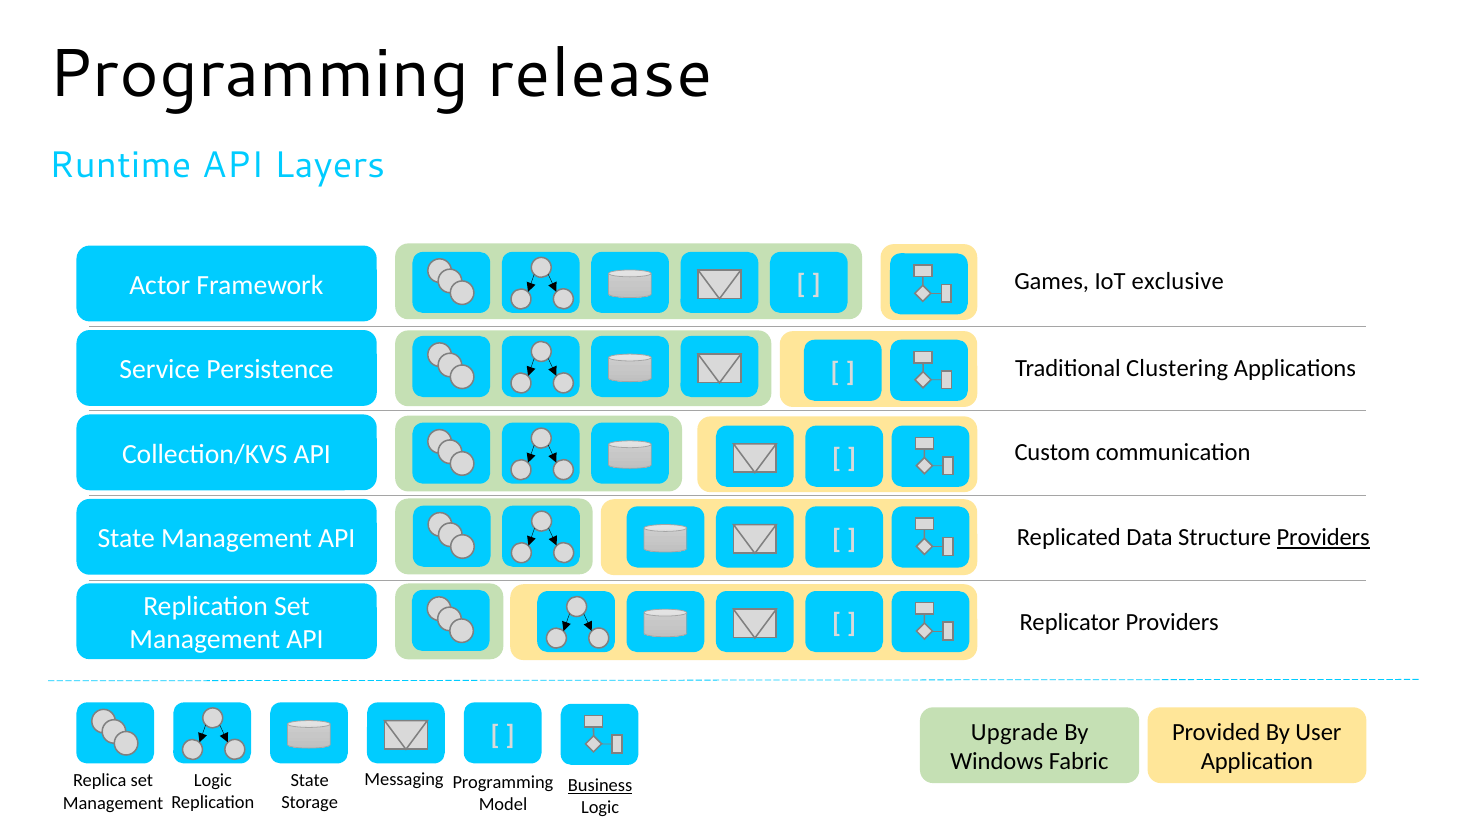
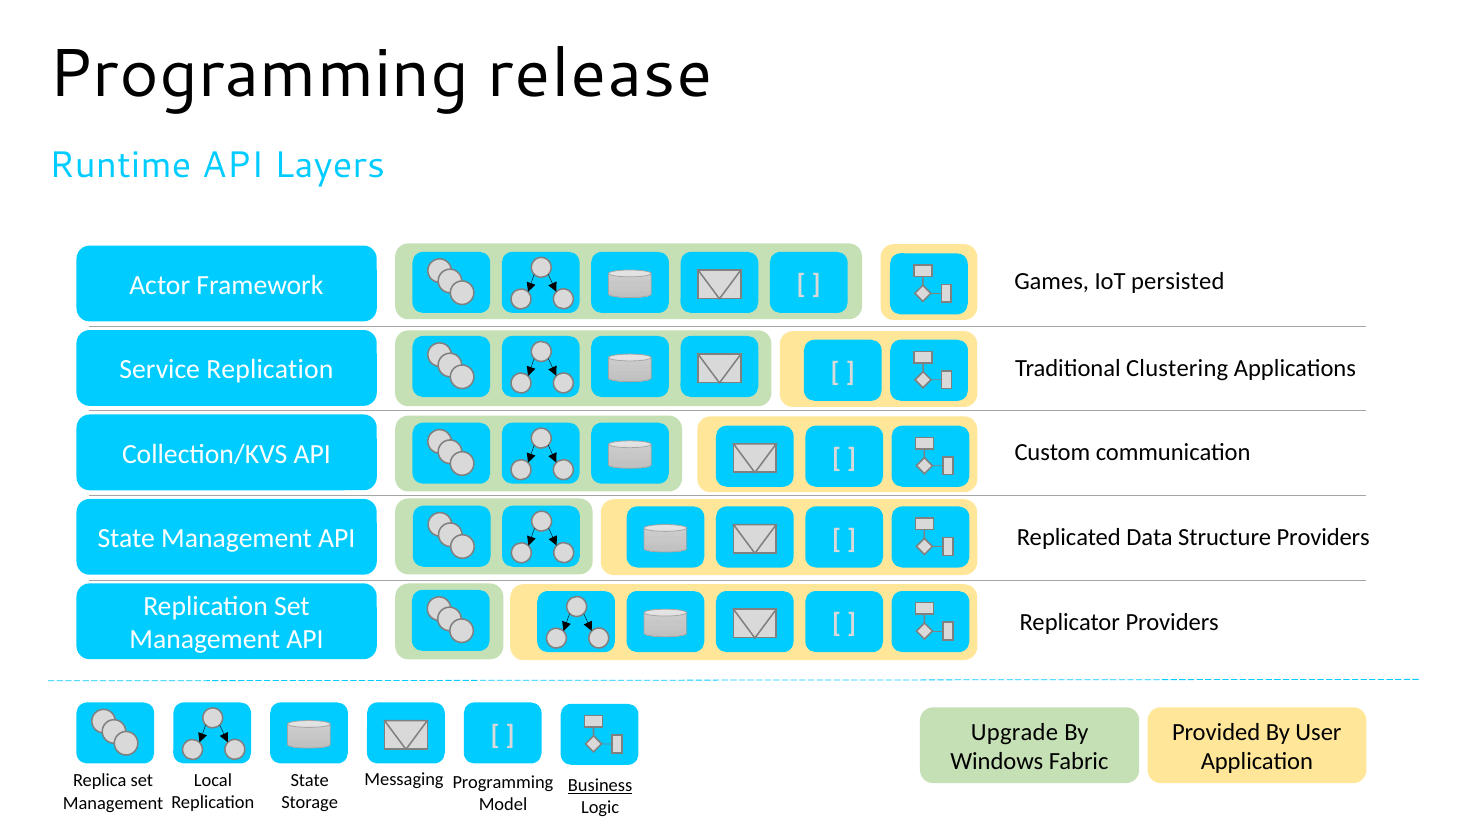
exclusive: exclusive -> persisted (1178, 281)
Service Persistence: Persistence -> Replication (270, 370)
Providers underline: present -> none (1323, 537)
Logic: Logic -> Local (213, 780)
